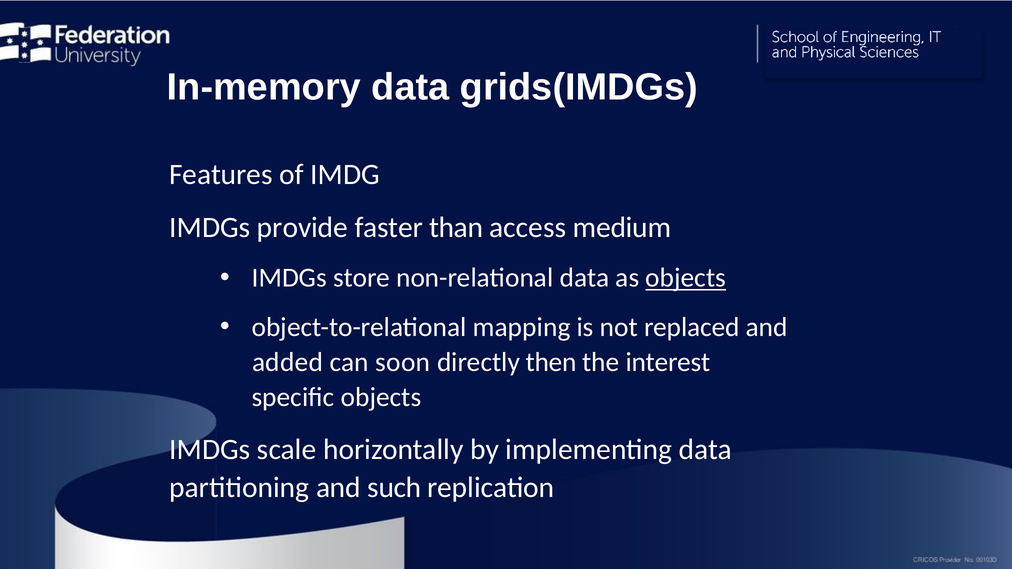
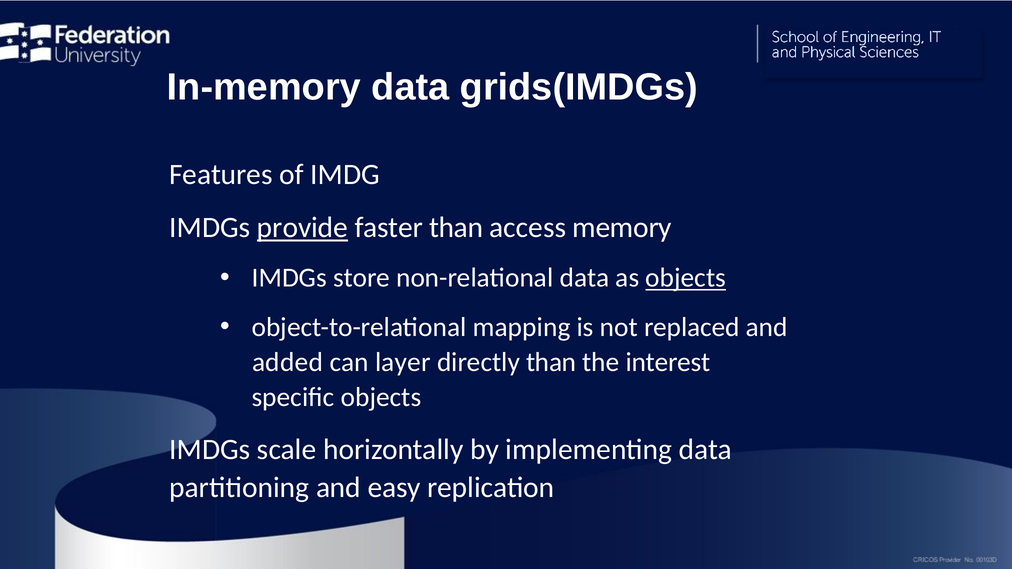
provide underline: none -> present (303, 228)
medium: medium -> memory (622, 228)
soon: soon -> layer (403, 362)
directly then: then -> than (551, 362)
such: such -> easy (394, 488)
